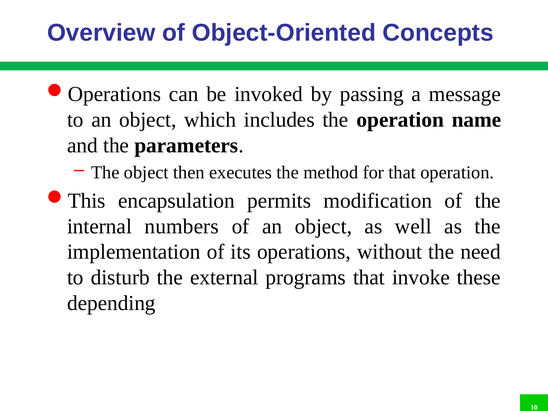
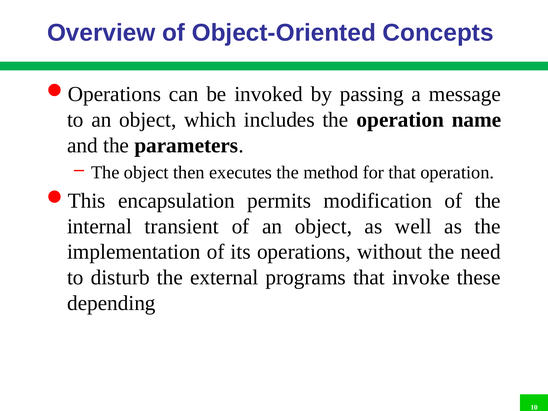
numbers: numbers -> transient (182, 226)
